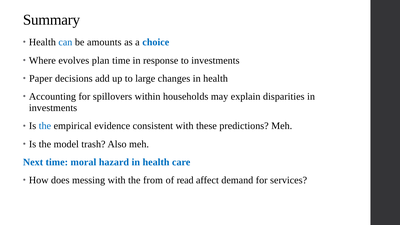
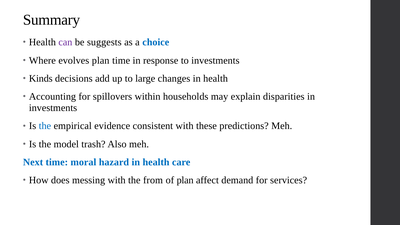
can colour: blue -> purple (65, 42)
amounts: amounts -> suggests (104, 42)
Paper: Paper -> Kinds (41, 78)
of read: read -> plan (185, 180)
